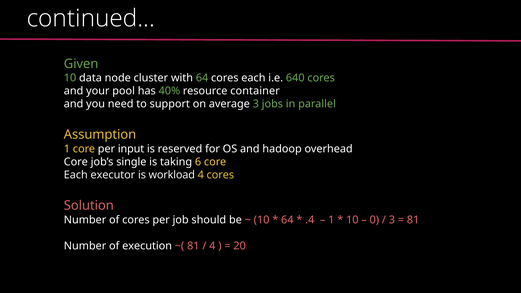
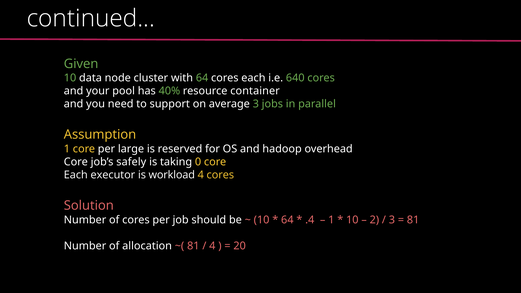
input: input -> large (131, 149)
single: single -> safely (131, 162)
6: 6 -> 0 (198, 162)
0: 0 -> 2 (374, 220)
execution: execution -> allocation (147, 246)
